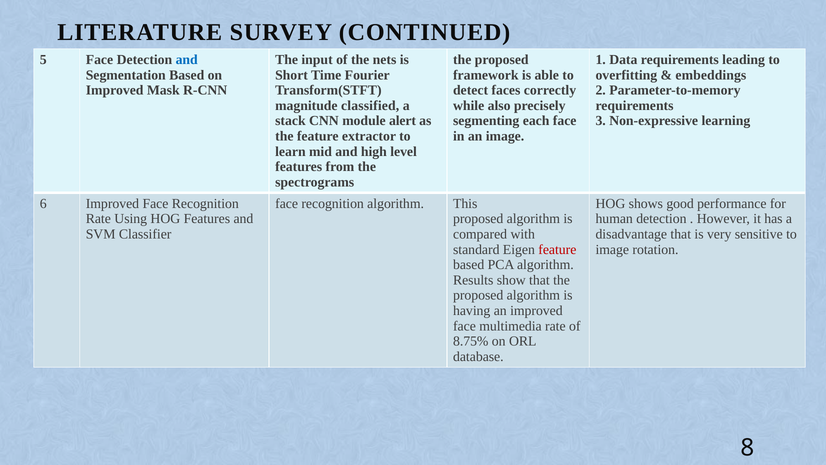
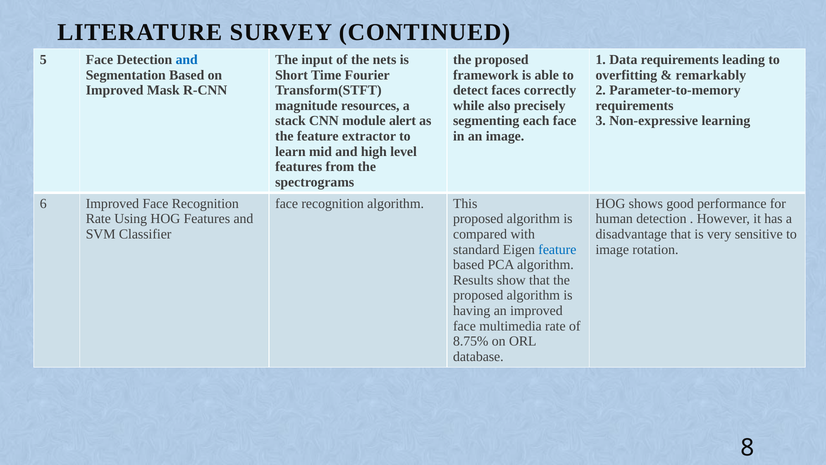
embeddings: embeddings -> remarkably (711, 75)
classified: classified -> resources (370, 105)
feature colour: red -> blue (557, 249)
